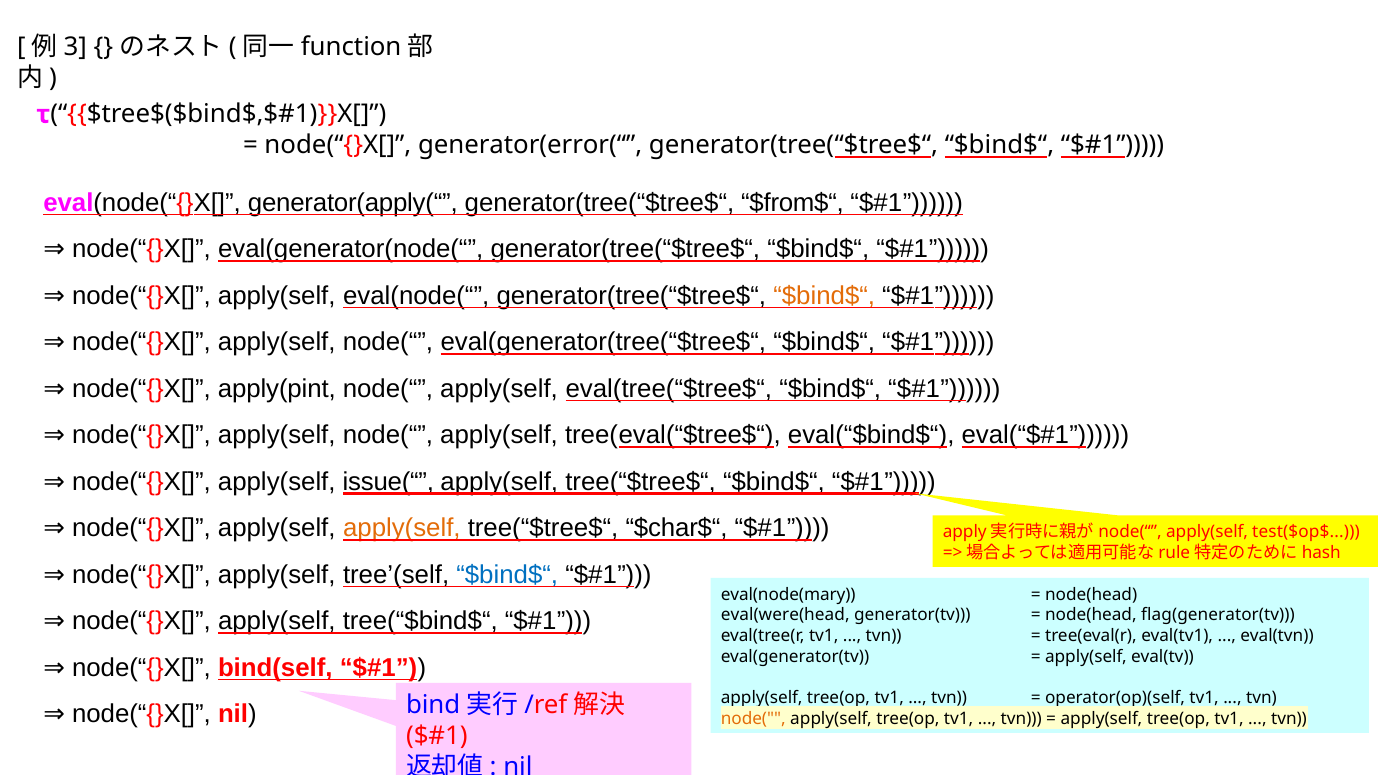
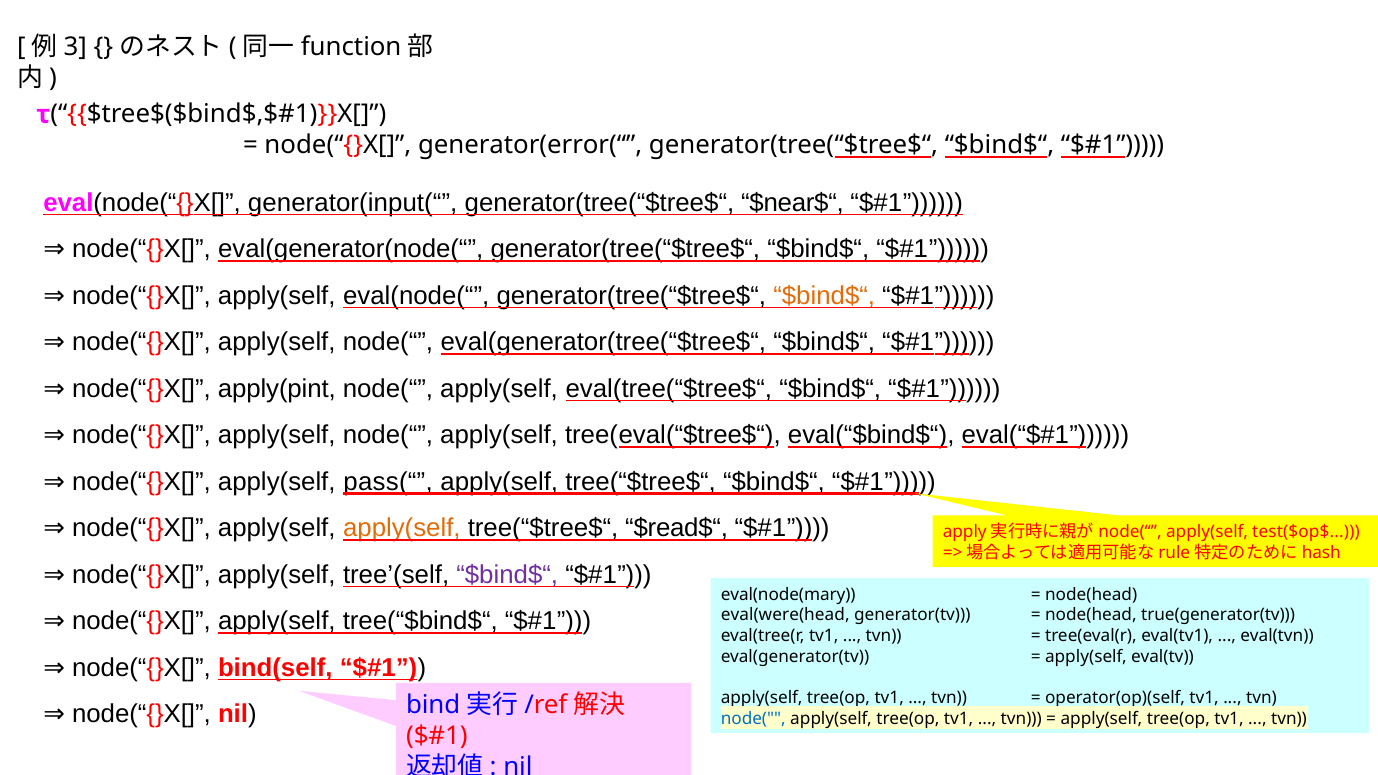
generator(apply(“: generator(apply(“ -> generator(input(“ (353, 203)
$from$“: $from$“ -> $near$“ (792, 203)
issue(“: issue(“ -> pass(“ (388, 482)
$char$“: $char$“ -> $read$“ (677, 528)
$bind$“ colour: blue -> purple (507, 575)
flag(generator(tv: flag(generator(tv -> true(generator(tv (1218, 615)
node( colour: orange -> blue (753, 719)
